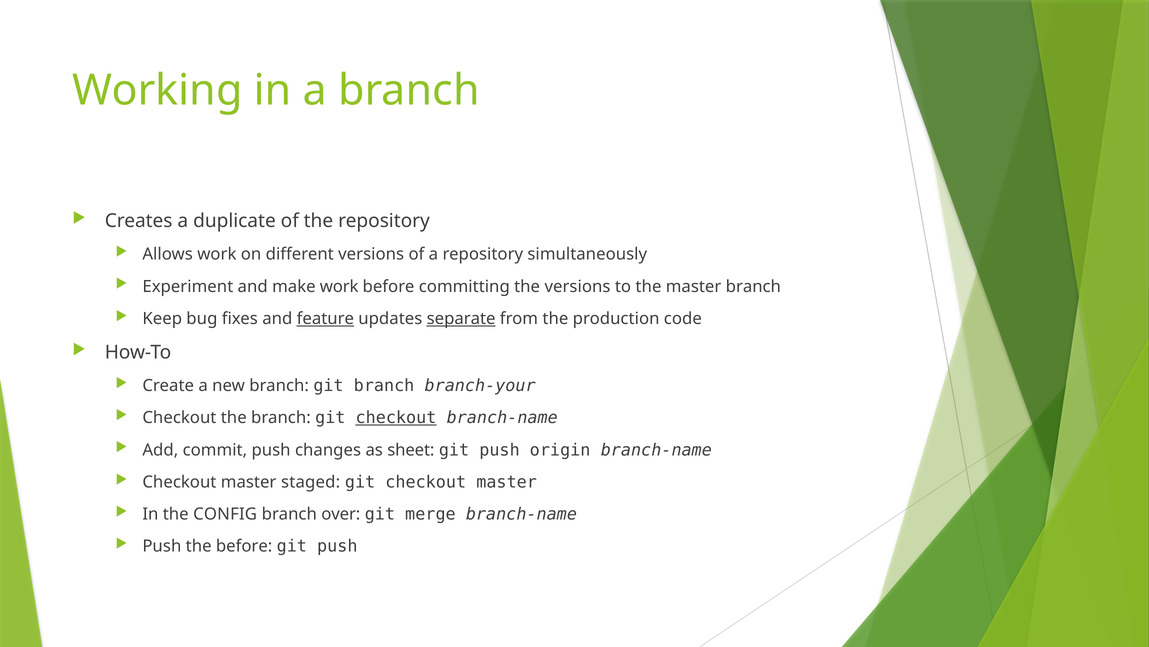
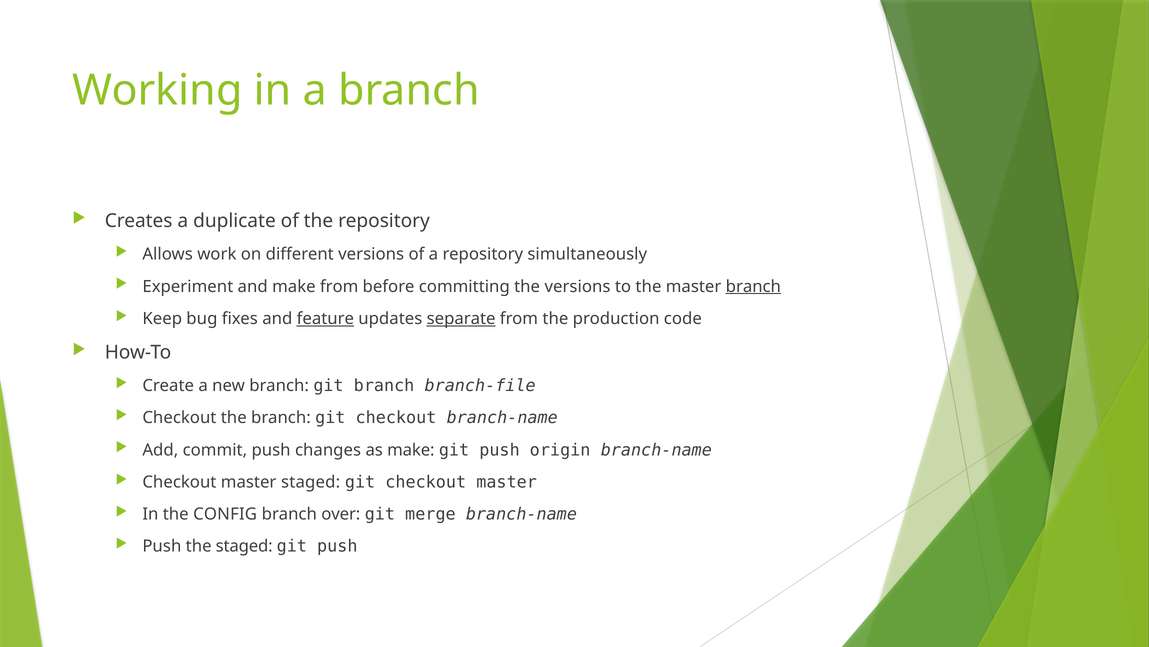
make work: work -> from (339, 286)
branch underline: none -> present (753, 286)
branch-your: branch-your -> branch-file (480, 385)
checkout underline: present -> none (396, 417)
as sheet: sheet -> make (411, 450)
the before: before -> staged (244, 546)
